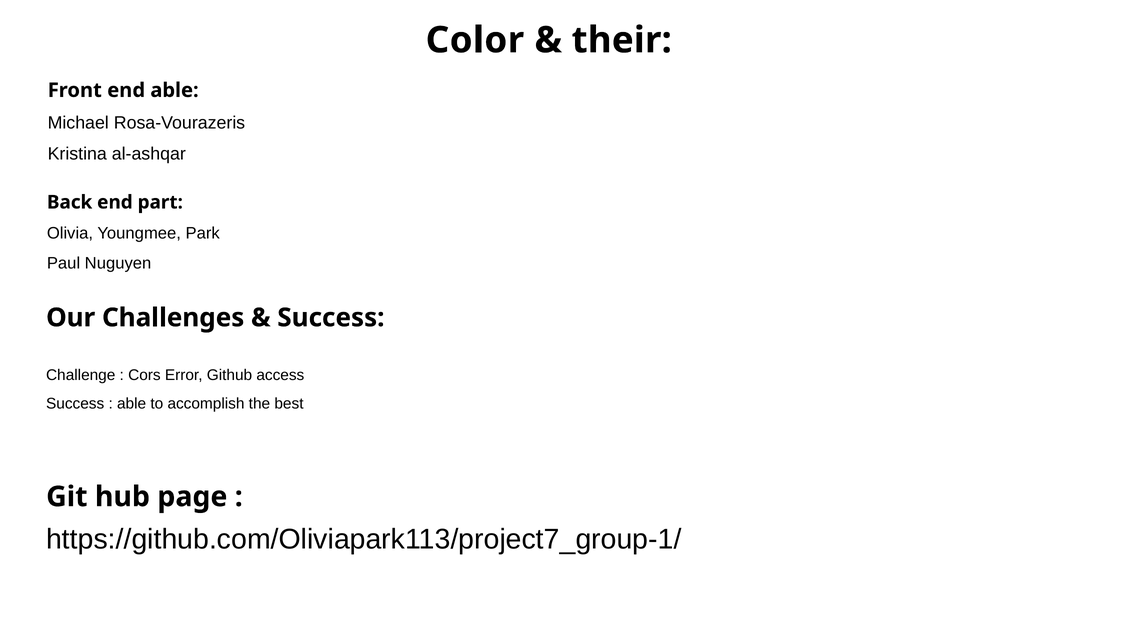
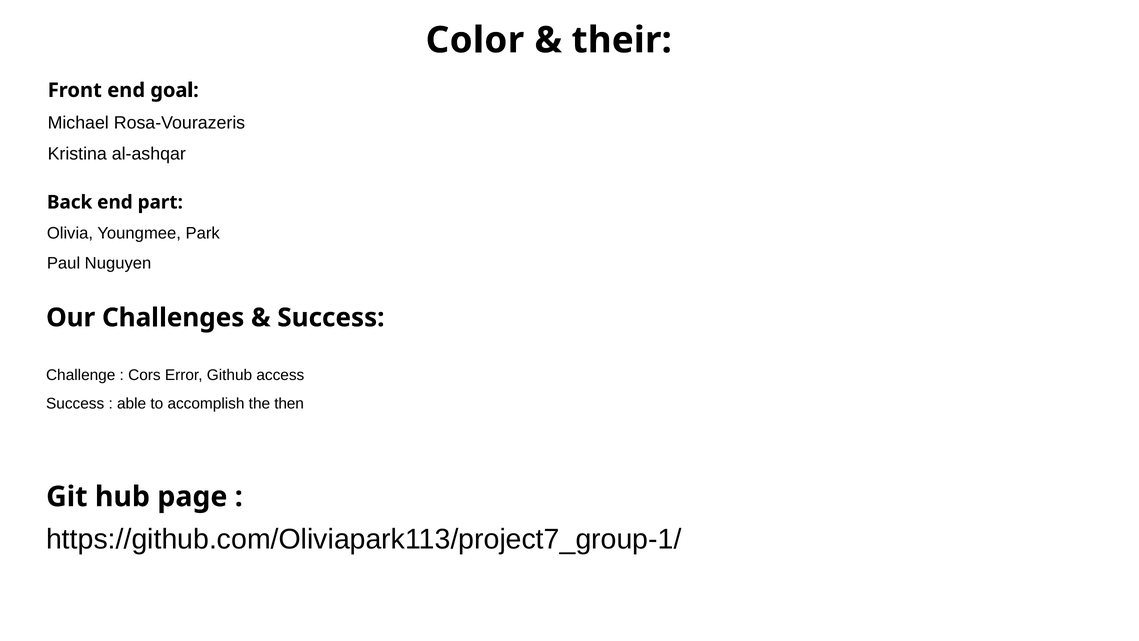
end able: able -> goal (175, 90)
best: best -> then (289, 404)
